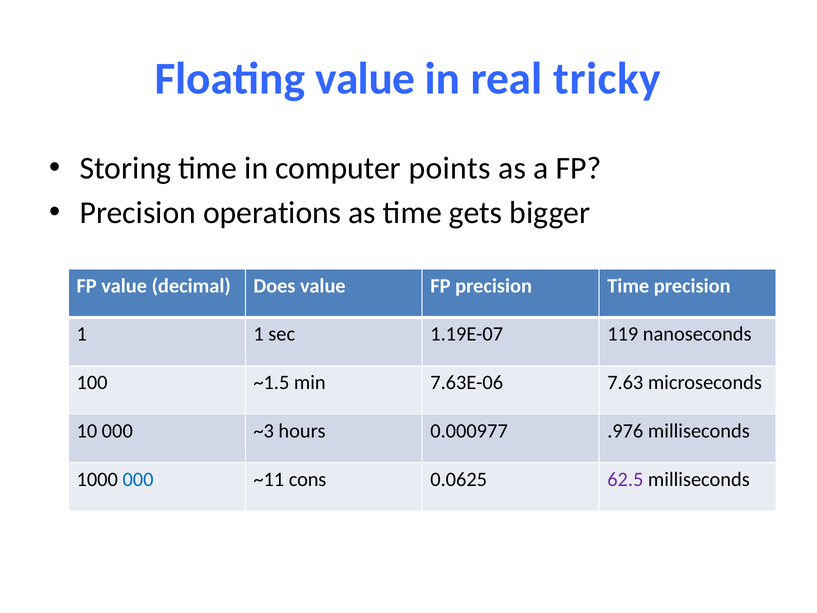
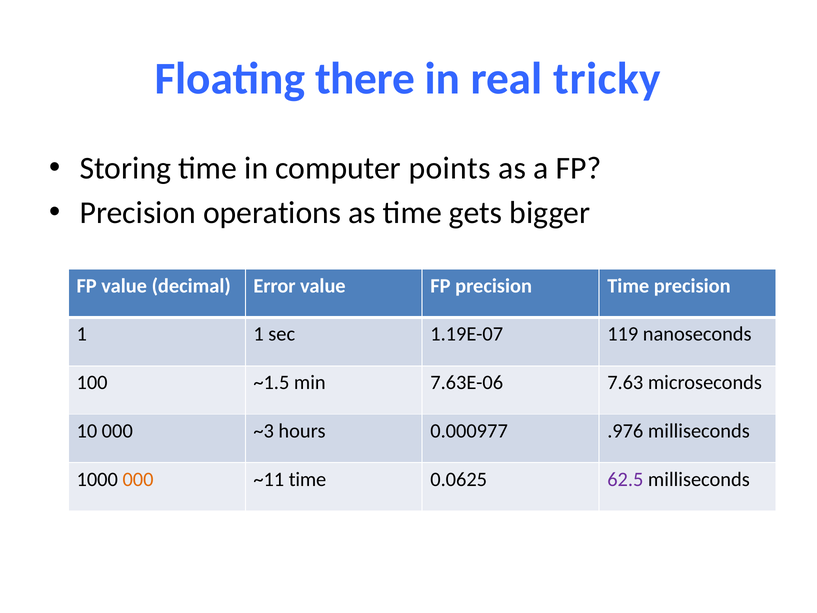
Floating value: value -> there (365, 79)
Does: Does -> Error (275, 286)
000 colour: blue -> orange (138, 479)
~11 cons: cons -> time (308, 479)
